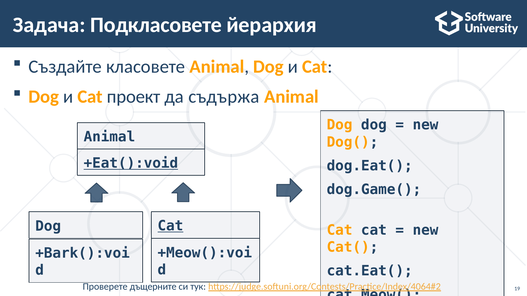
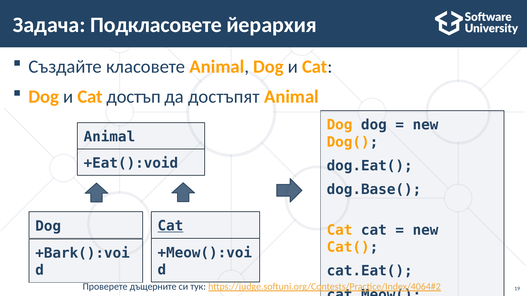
проект: проект -> достъп (134, 97)
съдържа: съдържа -> достъпят (224, 97)
+Eat():void underline: present -> none (131, 163)
dog.Game(: dog.Game( -> dog.Base( (374, 190)
